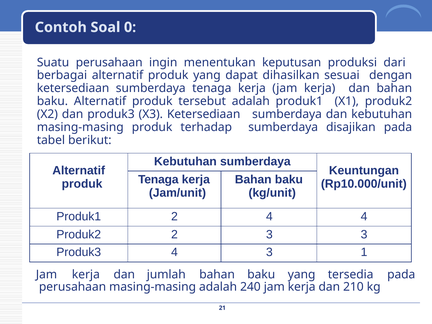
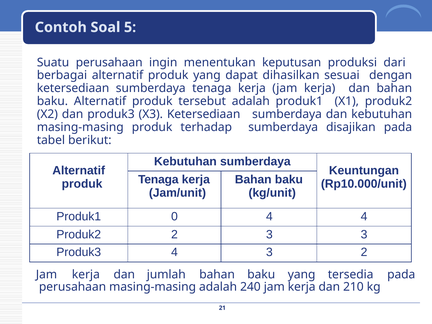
0: 0 -> 5 (130, 27)
Produk1 2: 2 -> 0 (174, 217)
3 1: 1 -> 2 (364, 252)
